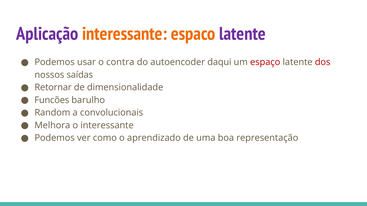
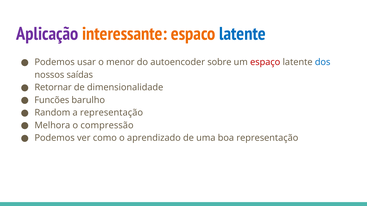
latente colour: purple -> blue (242, 34)
contra: contra -> menor (120, 62)
daqui: daqui -> sobre (219, 62)
dos colour: red -> blue (323, 62)
a convolucionais: convolucionais -> representação (112, 113)
o interessante: interessante -> compressão (107, 126)
